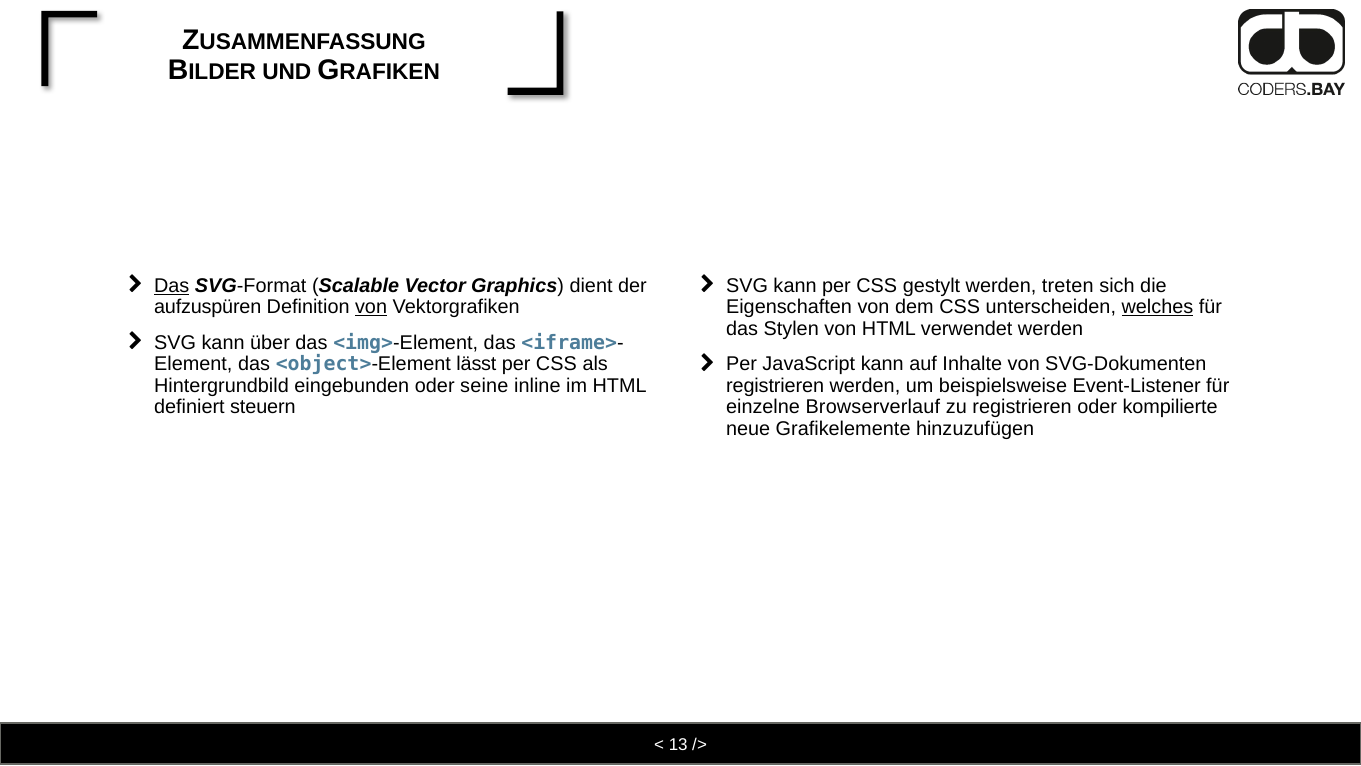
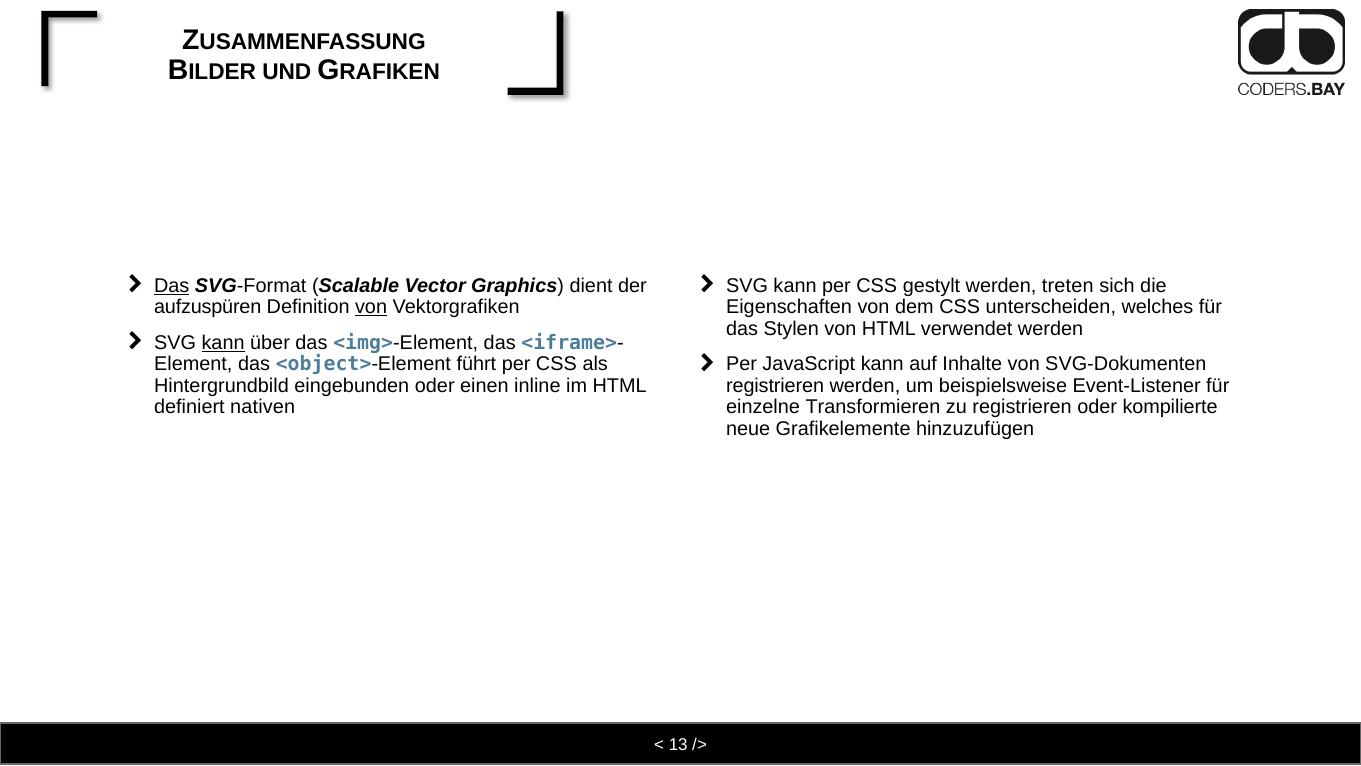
welches underline: present -> none (1157, 307)
kann underline: none -> present (223, 343)
lässt: lässt -> führt (476, 364)
seine: seine -> einen (484, 386)
steuern: steuern -> nativen (263, 407)
Browserverlauf: Browserverlauf -> Transformieren (873, 407)
